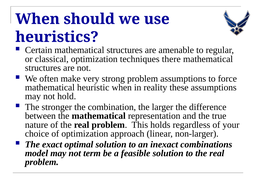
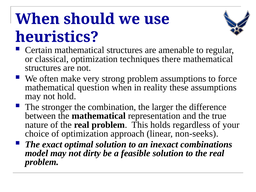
heuristic: heuristic -> question (93, 87)
non-larger: non-larger -> non-seeks (197, 134)
term: term -> dirty (92, 153)
